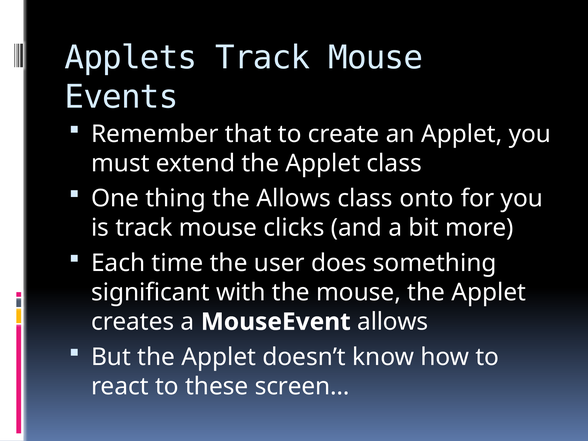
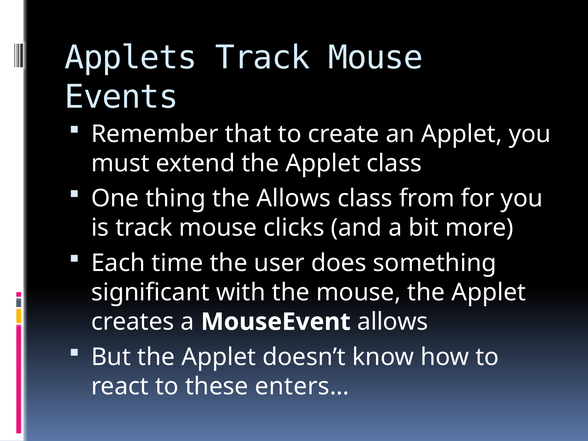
onto: onto -> from (427, 199)
screen…: screen… -> enters… (302, 386)
